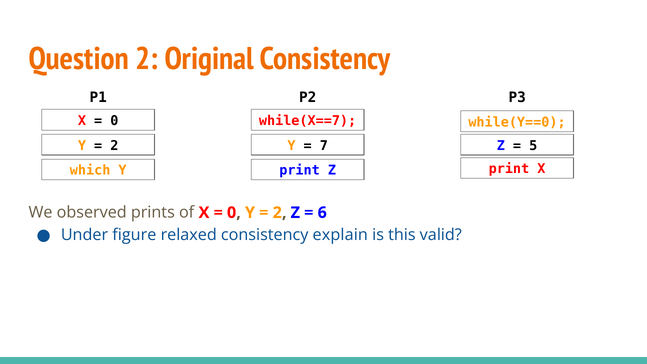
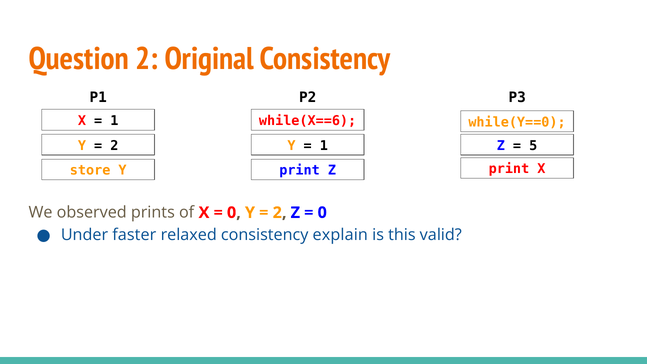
0: 0 -> 1 (114, 121)
while(X==7: while(X==7 -> while(X==6 (308, 121)
7: 7 -> 1 (324, 146)
which: which -> store (90, 170)
6: 6 -> 0 (322, 213)
figure: figure -> faster (134, 235)
